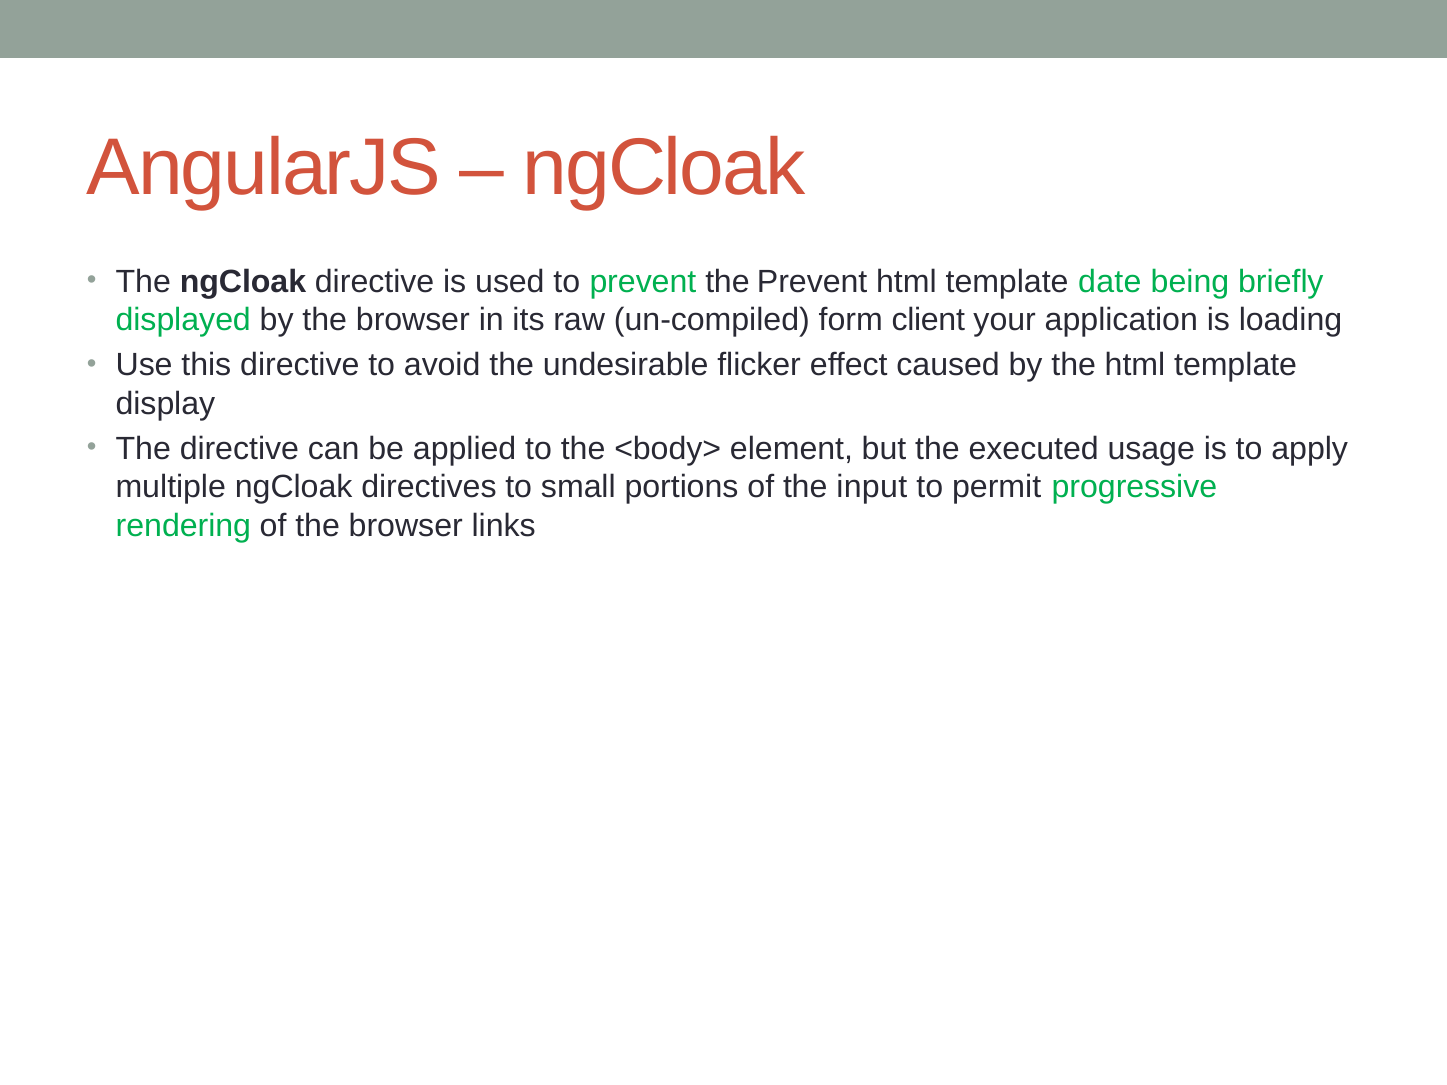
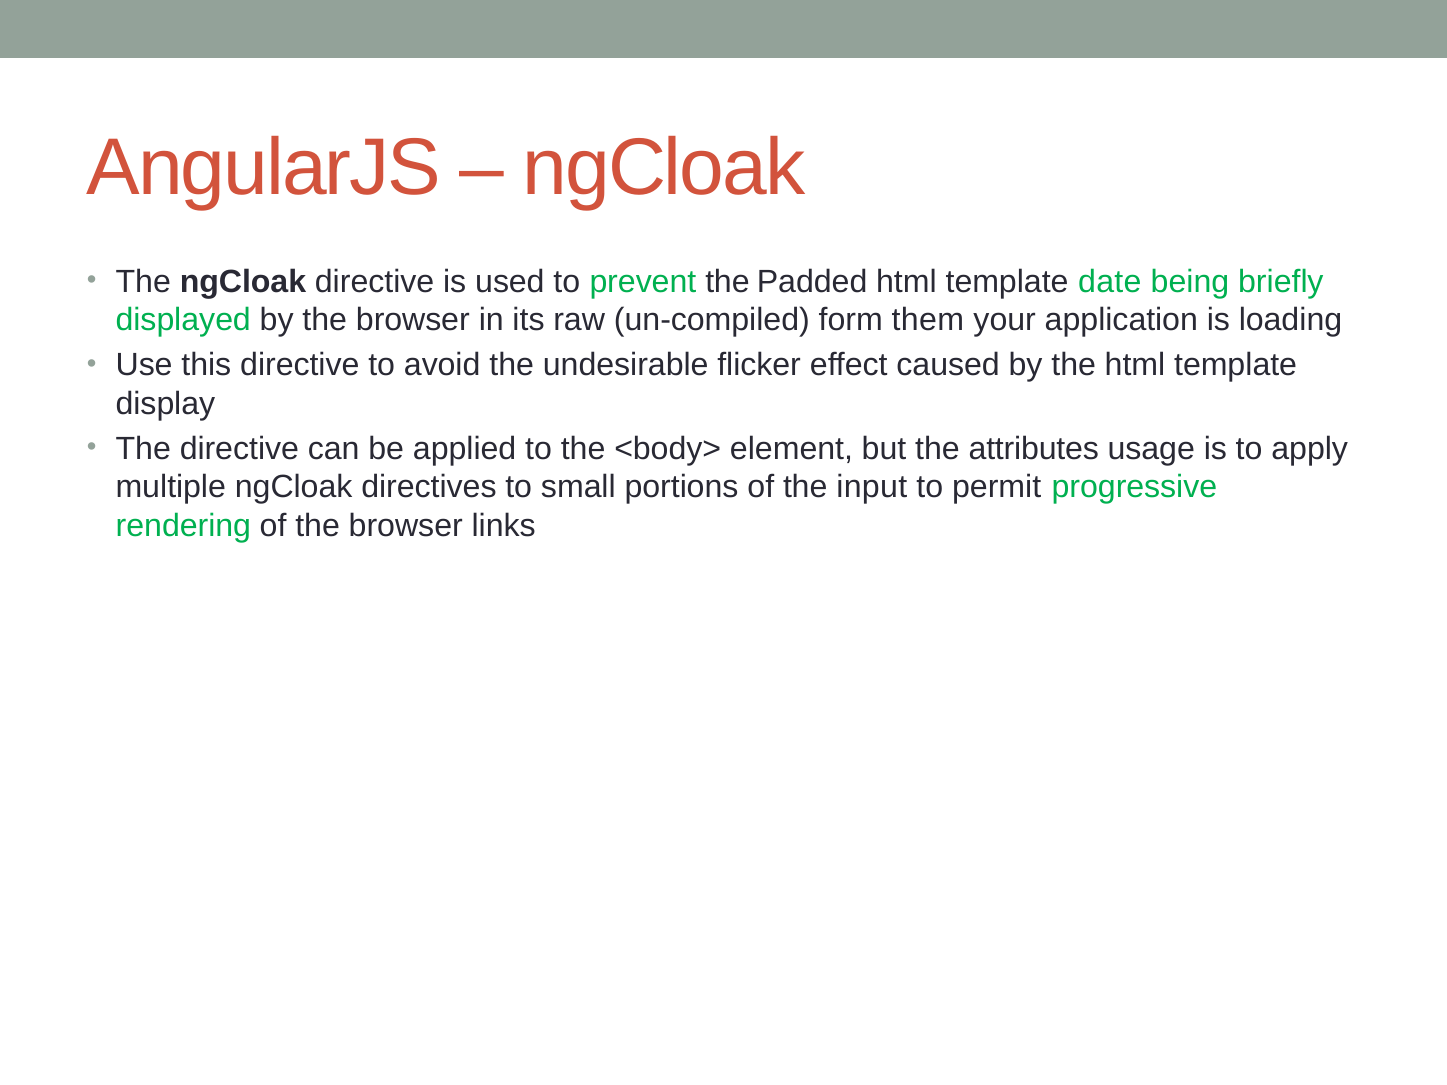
the Prevent: Prevent -> Padded (812, 282)
client: client -> them (928, 320)
executed: executed -> attributes (1034, 449)
